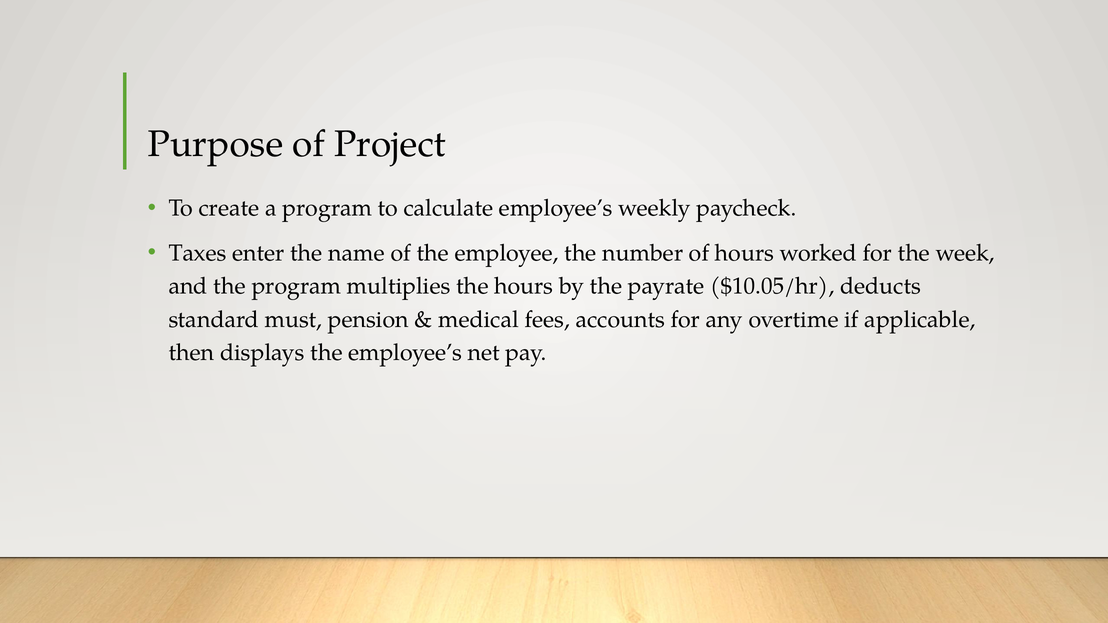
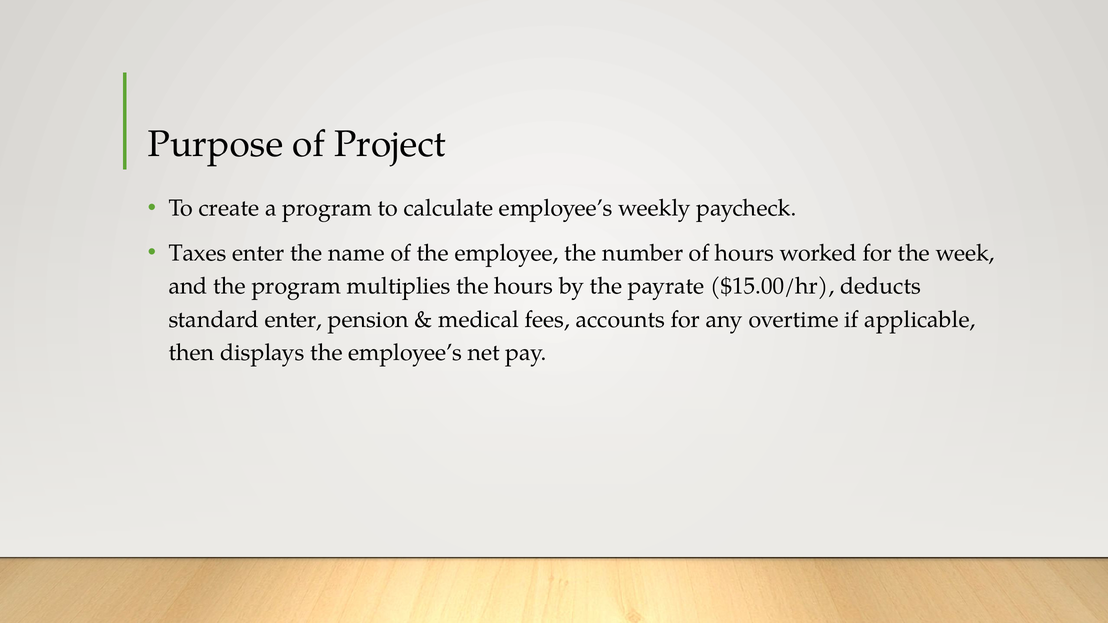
$10.05/hr: $10.05/hr -> $15.00/hr (772, 286)
standard must: must -> enter (293, 320)
